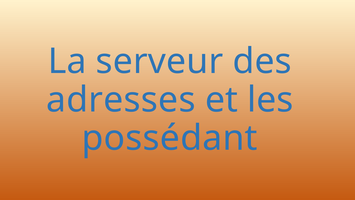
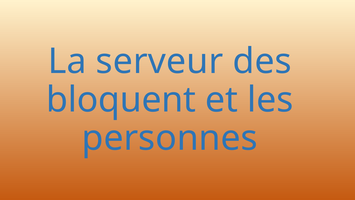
adresses: adresses -> bloquent (121, 100)
possédant: possédant -> personnes (170, 138)
